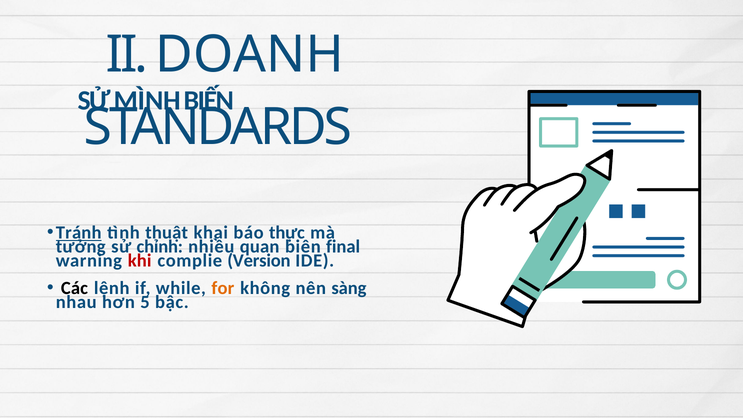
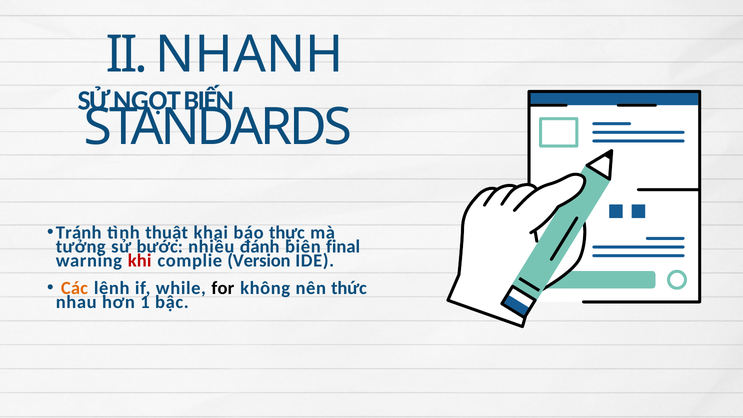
DOANH: DOANH -> NHANH (250, 55)
MÌNH: MÌNH -> NGỘT (147, 101)
Tránh underline: present -> none (79, 233)
chỉnh: chỉnh -> bước (160, 246)
quan: quan -> đánh (260, 246)
Các colour: black -> orange (74, 288)
for colour: orange -> black (223, 288)
sàng: sàng -> thức (349, 288)
5: 5 -> 1 (145, 302)
